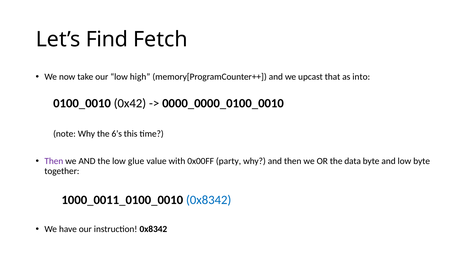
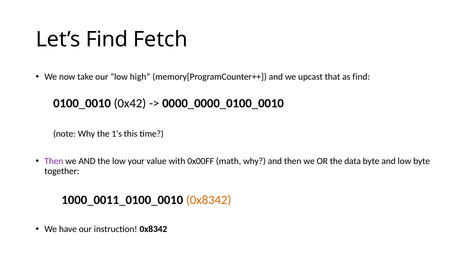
as into: into -> find (361, 77)
6’s: 6’s -> 1’s (117, 134)
glue: glue -> your (136, 161)
party: party -> math (229, 161)
0x8342 colour: blue -> orange (209, 200)
